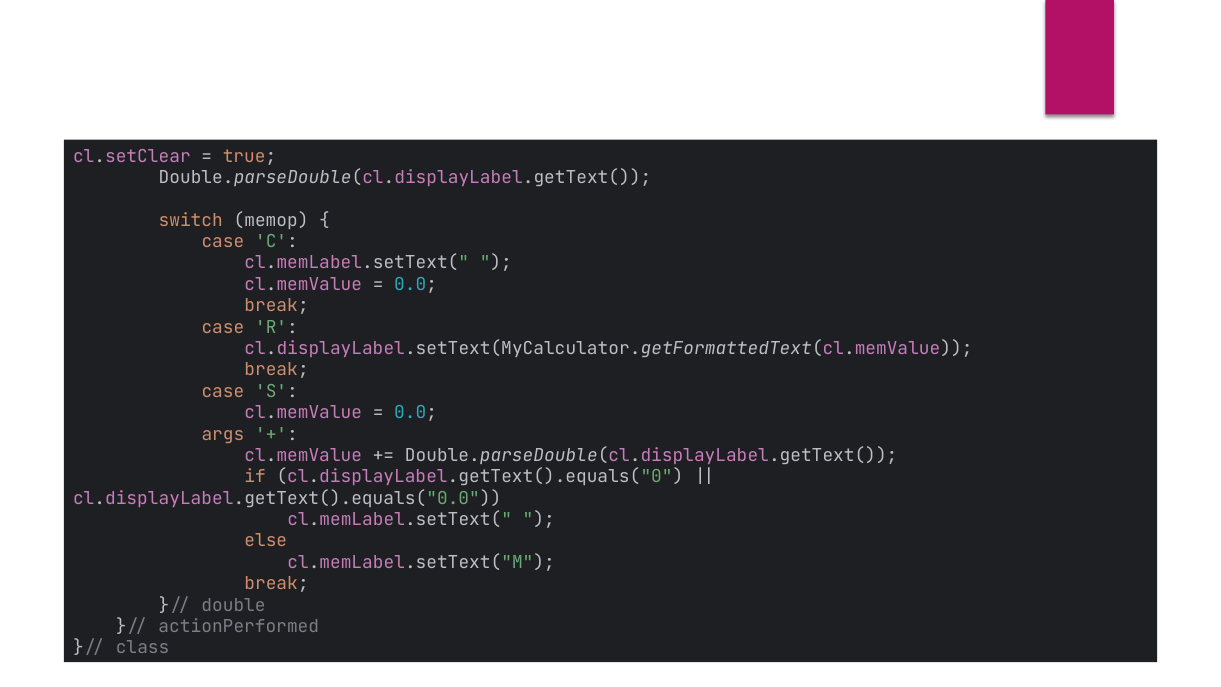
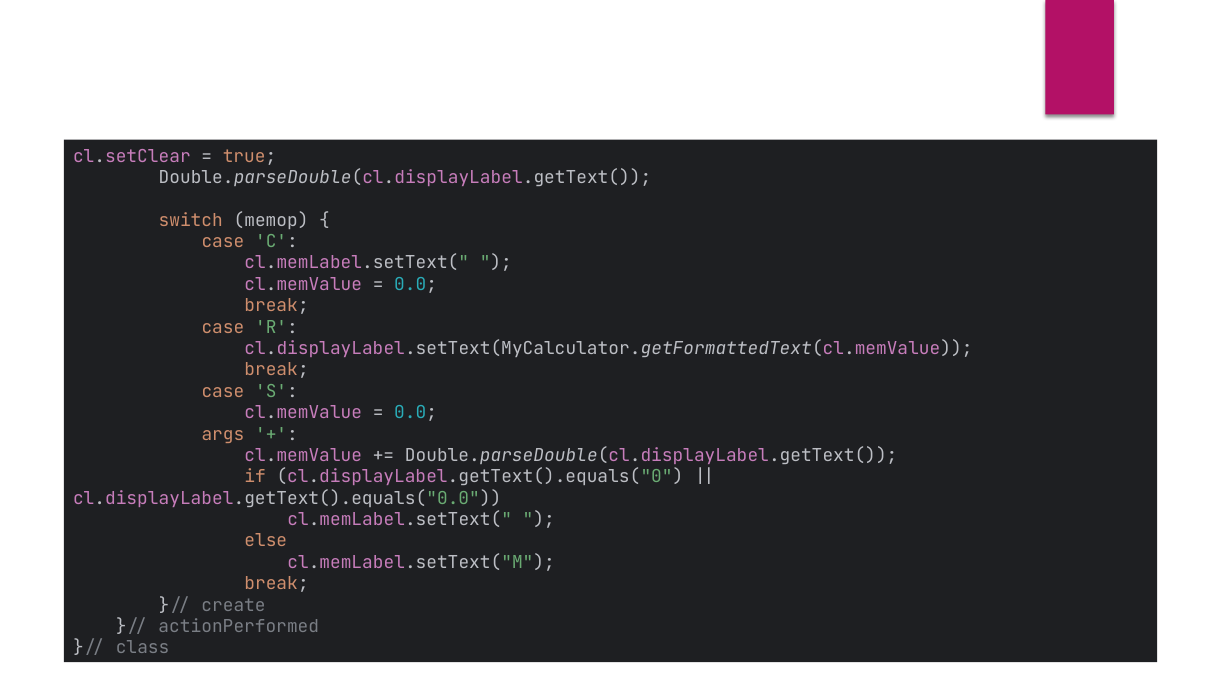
double: double -> create (233, 605)
